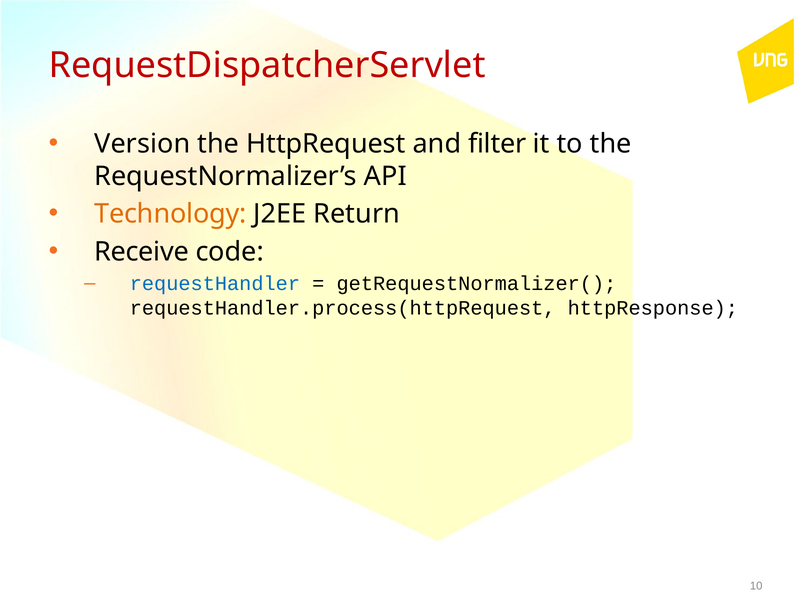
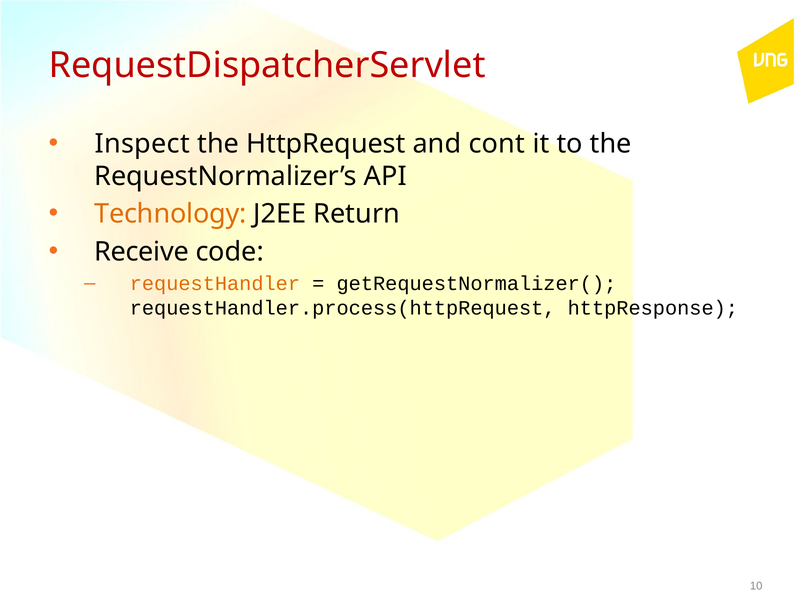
Version: Version -> Inspect (142, 144)
filter: filter -> cont (497, 144)
requestHandler colour: blue -> orange (215, 284)
